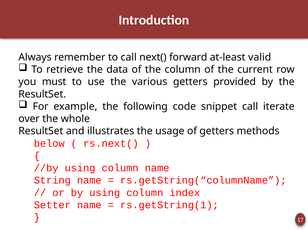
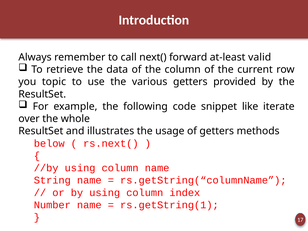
must: must -> topic (54, 82)
snippet call: call -> like (250, 106)
Setter: Setter -> Number (52, 205)
